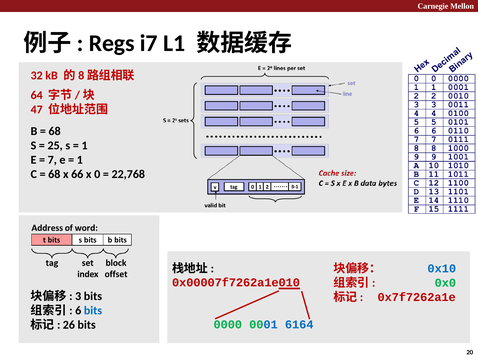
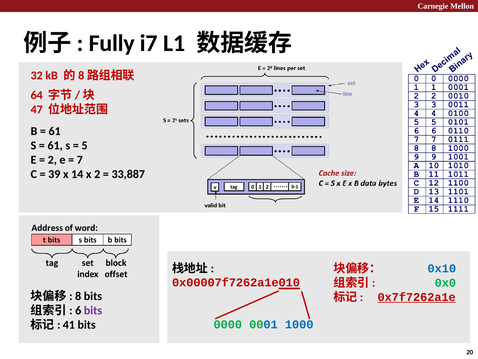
Regs: Regs -> Fully (112, 43)
68: 68 -> 61 (55, 131)
25: 25 -> 61 (55, 145)
1: 1 -> 5 (85, 145)
7: 7 -> 2 (52, 160)
1: 1 -> 7 (80, 160)
68: 68 -> 39 (54, 174)
66: 66 -> 14 (77, 174)
x 0: 0 -> 2 (97, 174)
22,768: 22,768 -> 33,887 (128, 174)
3: 3 -> 8 (78, 296)
0x7f7262a1e underline: none -> present (417, 297)
bits colour: blue -> purple (93, 310)
26: 26 -> 41 (69, 325)
6164: 6164 -> 1000 (299, 324)
